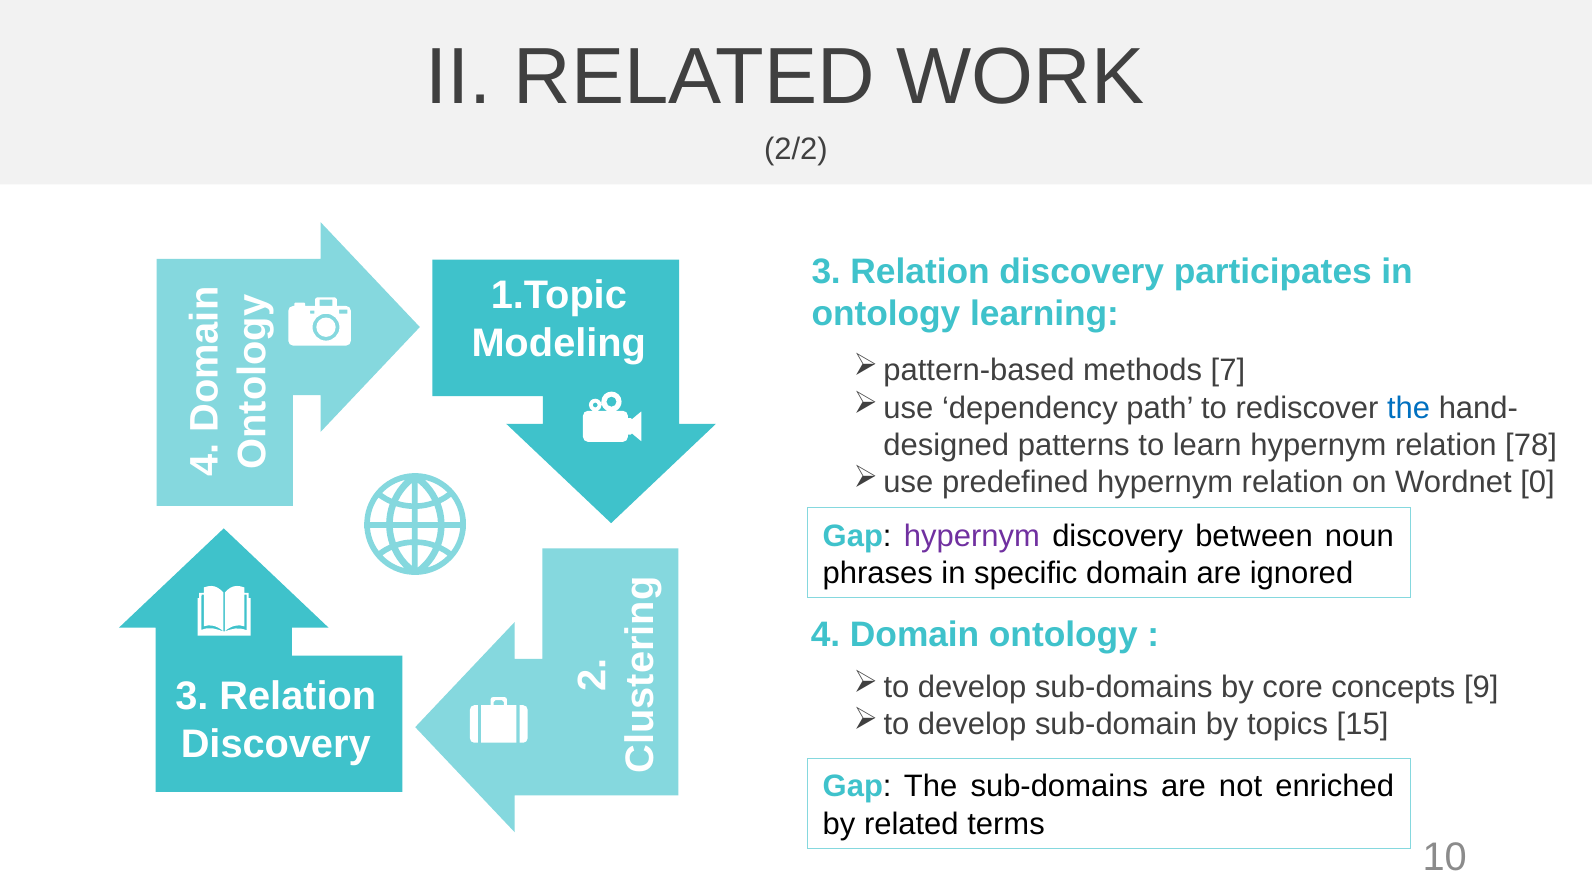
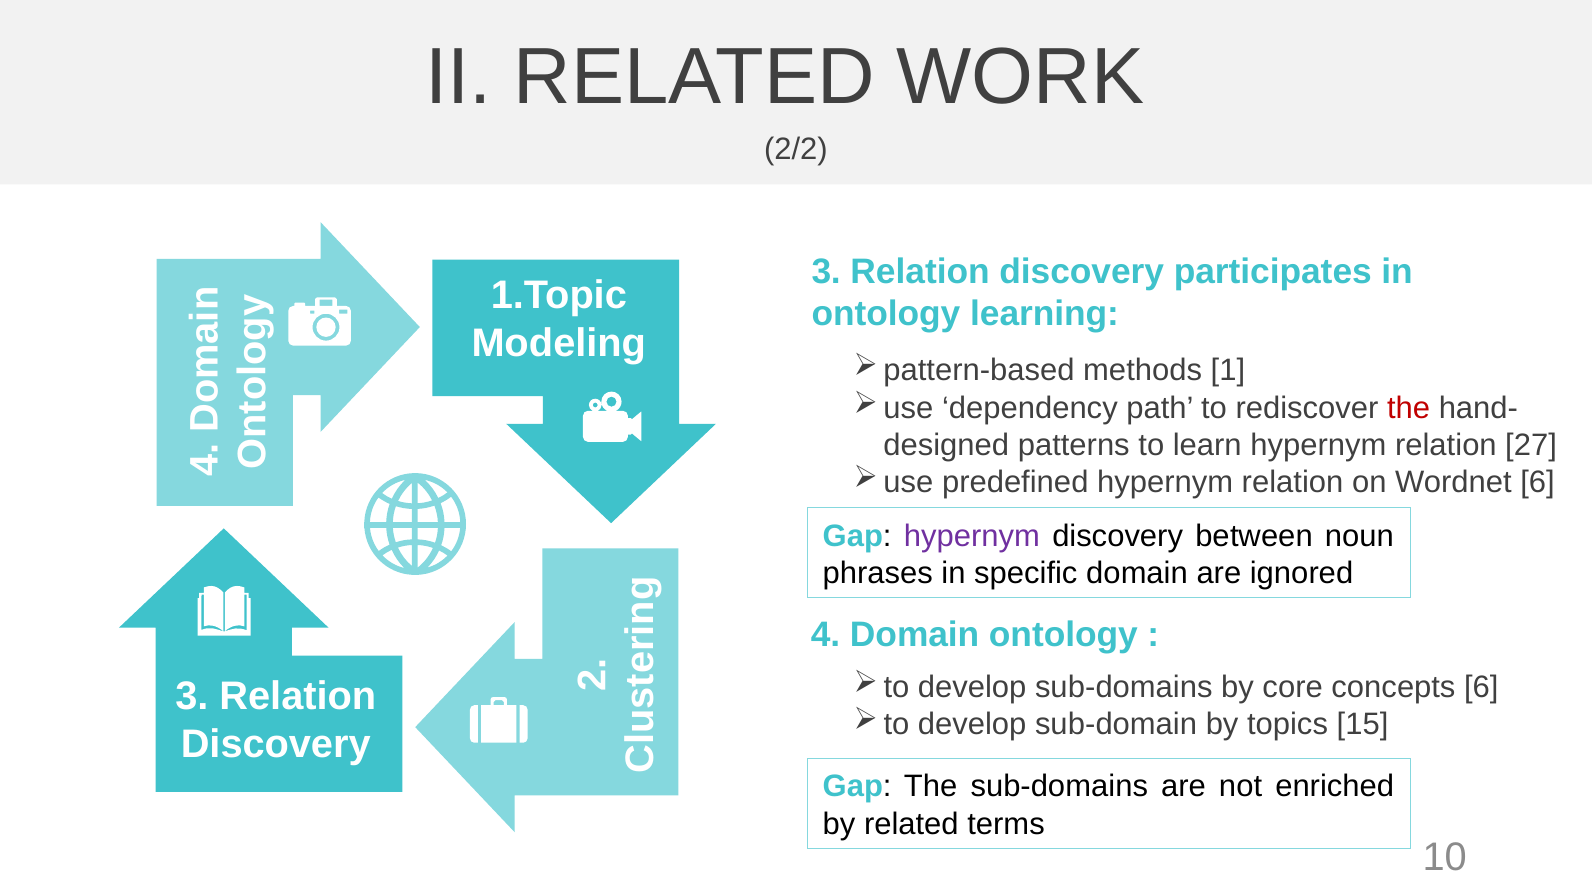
7: 7 -> 1 (1228, 371)
the colour: blue -> red (1409, 408)
78: 78 -> 27 (1531, 445)
Wordnet 0: 0 -> 6 (1538, 482)
concepts 9: 9 -> 6 (1481, 687)
